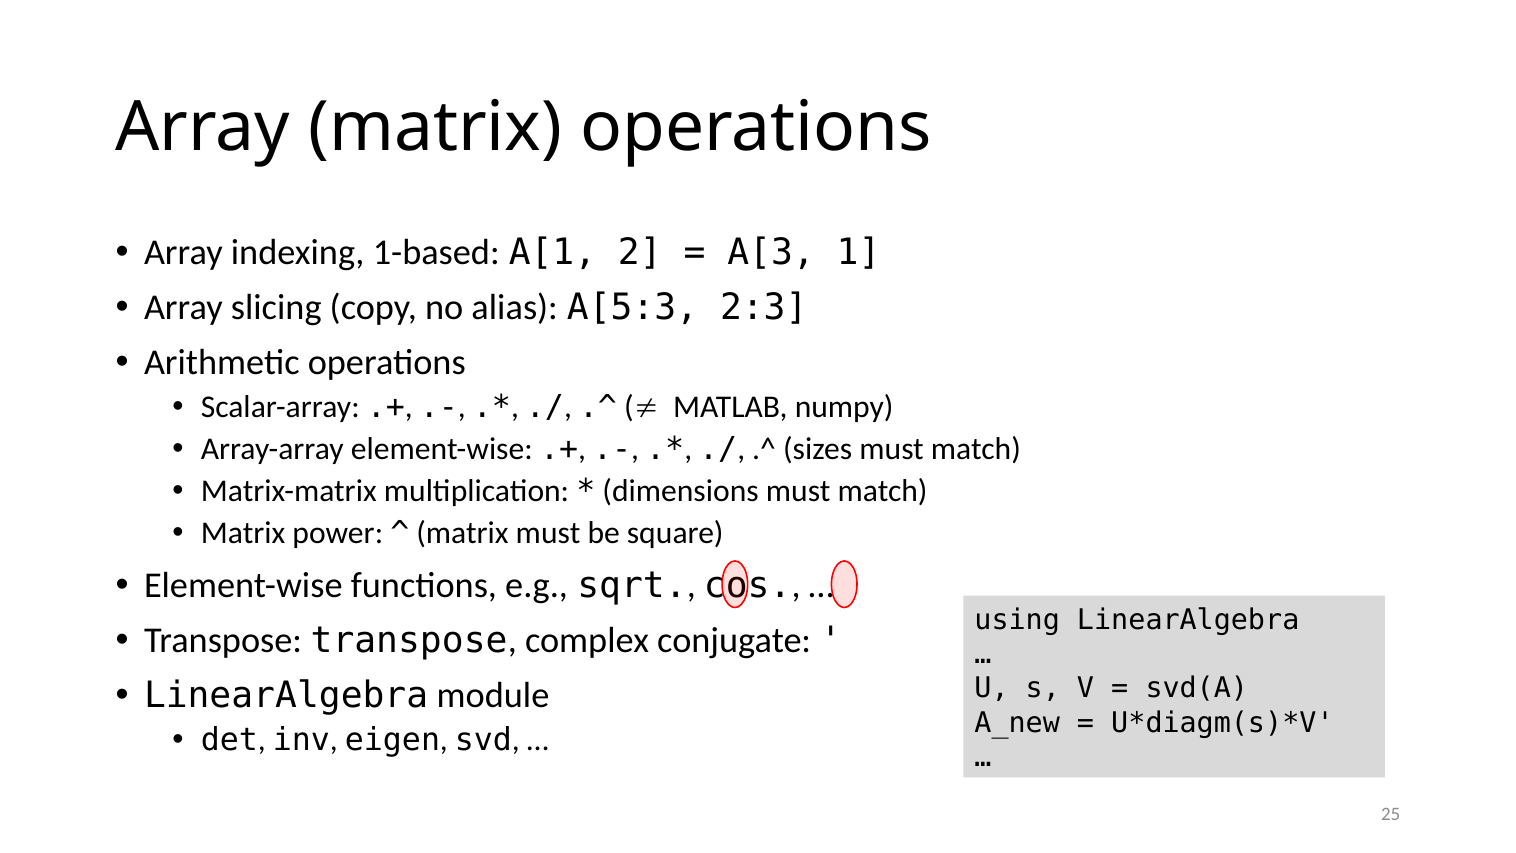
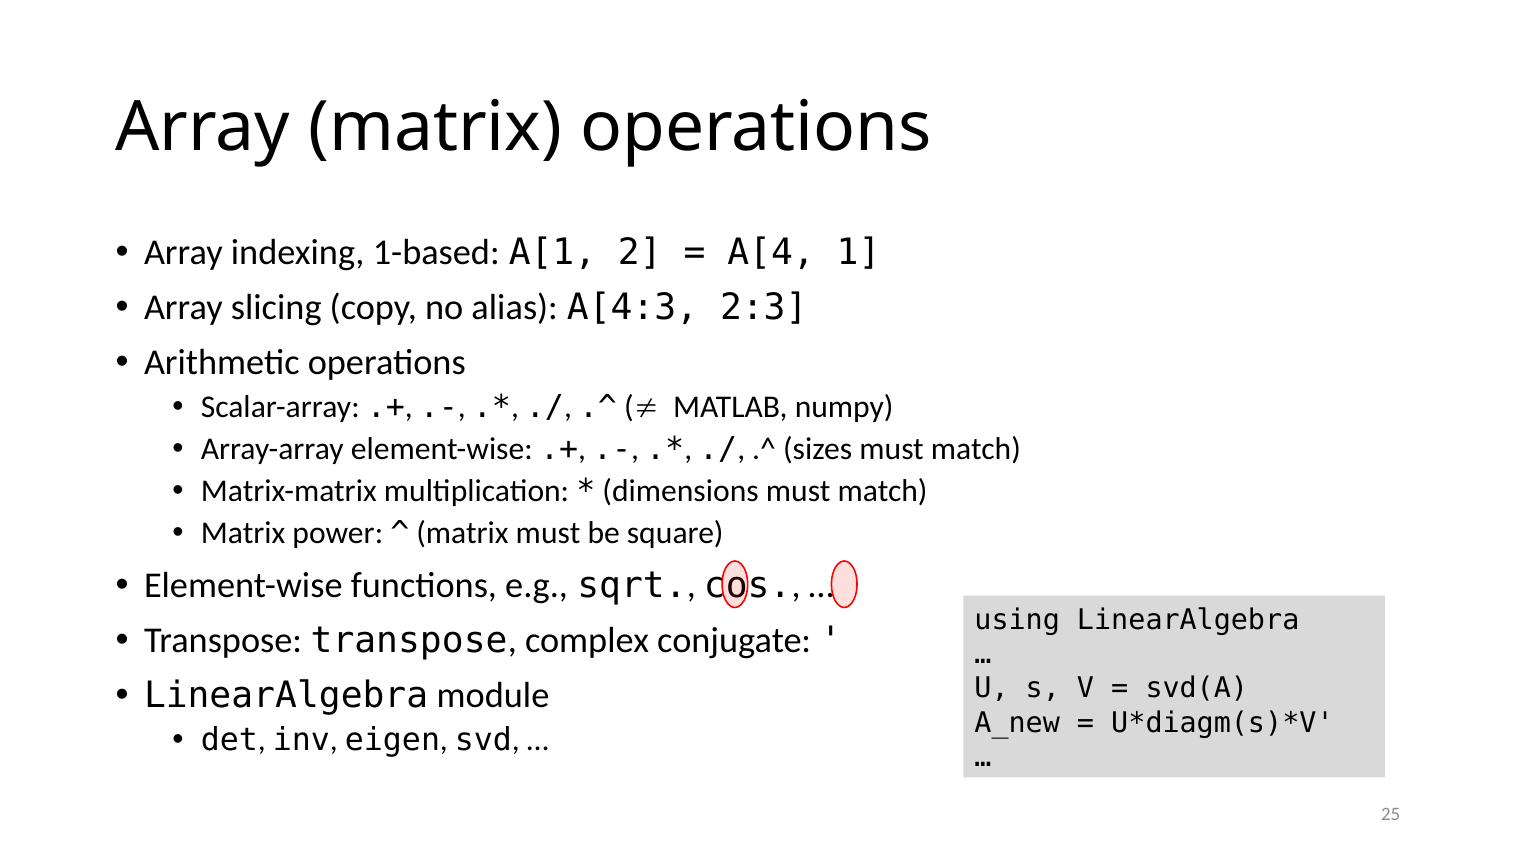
A[3: A[3 -> A[4 (771, 252)
A[5:3: A[5:3 -> A[4:3 (633, 307)
